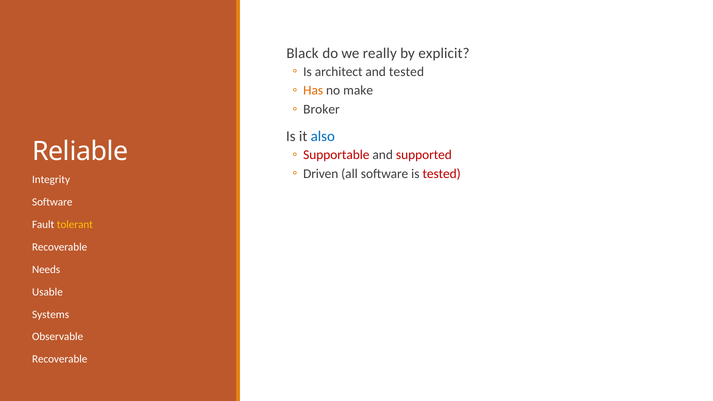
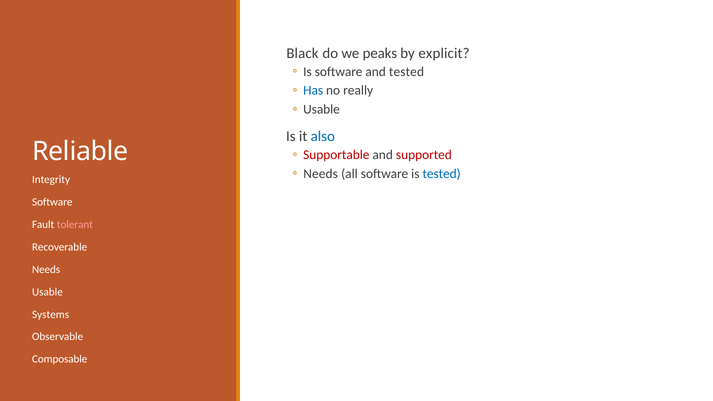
really: really -> peaks (380, 53)
Is architect: architect -> software (339, 72)
Has colour: orange -> blue (313, 91)
make: make -> really (358, 91)
Broker: Broker -> Usable (322, 109)
Driven: Driven -> Needs (321, 174)
tested colour: red -> blue (442, 174)
tolerant colour: yellow -> pink (75, 225)
Recoverable: Recoverable -> Composable (60, 359)
